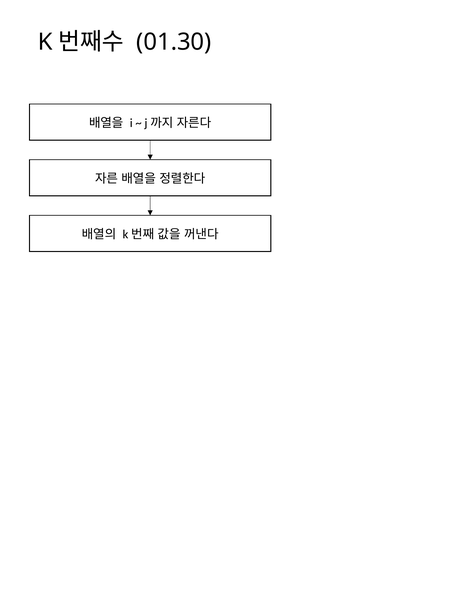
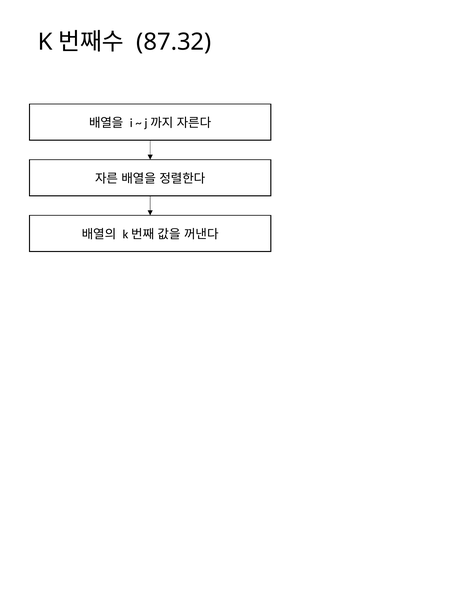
01.30: 01.30 -> 87.32 (174, 42)
